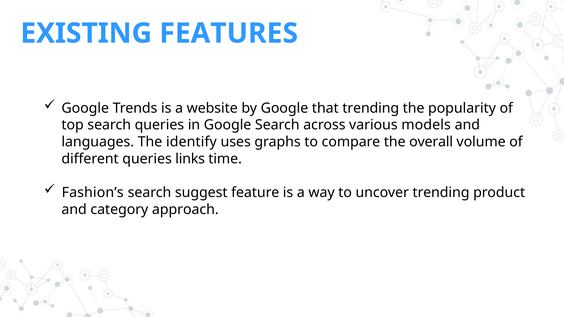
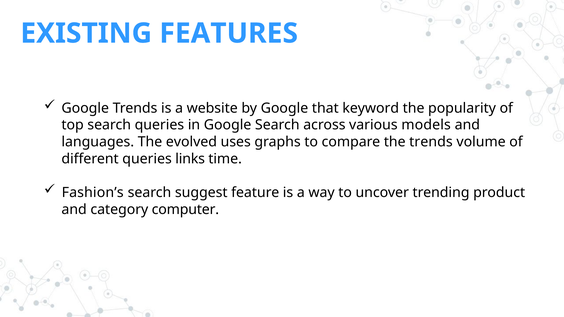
that trending: trending -> keyword (371, 108)
identify: identify -> evolved (191, 142)
the overall: overall -> trends (431, 142)
approach: approach -> computer (185, 210)
